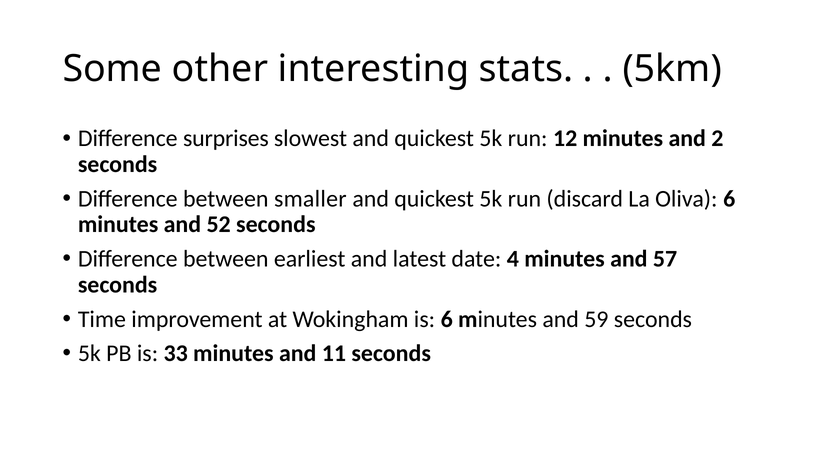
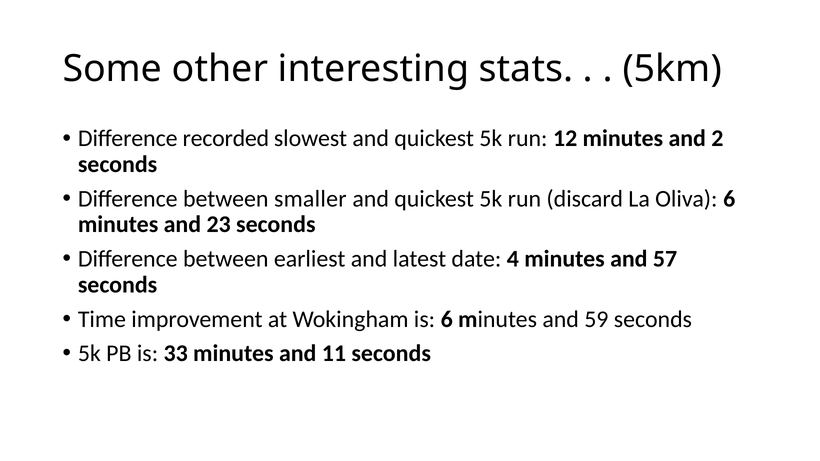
surprises: surprises -> recorded (226, 139)
52: 52 -> 23 (219, 225)
